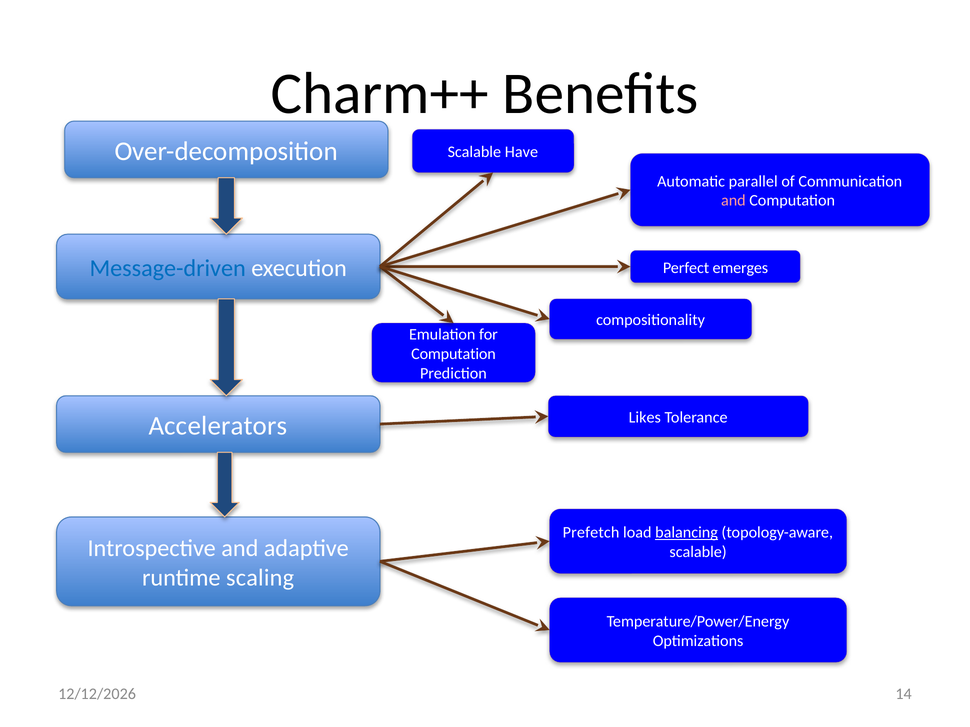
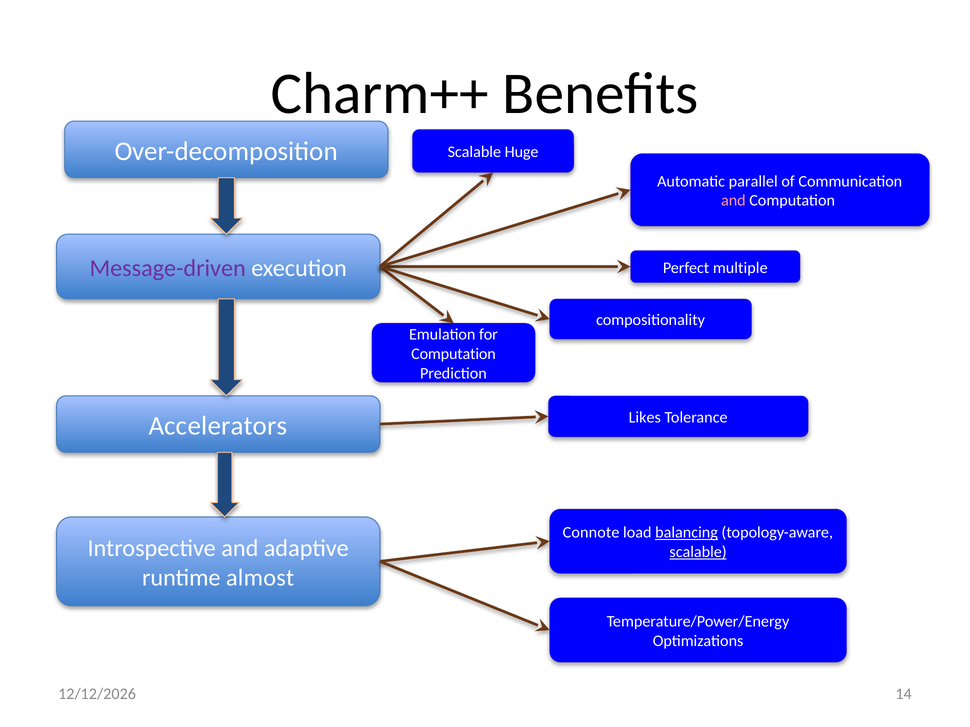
Have: Have -> Huge (522, 152)
Message-driven colour: blue -> purple (168, 268)
emerges: emerges -> multiple (740, 268)
Prefetch: Prefetch -> Connote (591, 533)
scalable underline: none -> present (698, 552)
scaling: scaling -> almost (260, 578)
